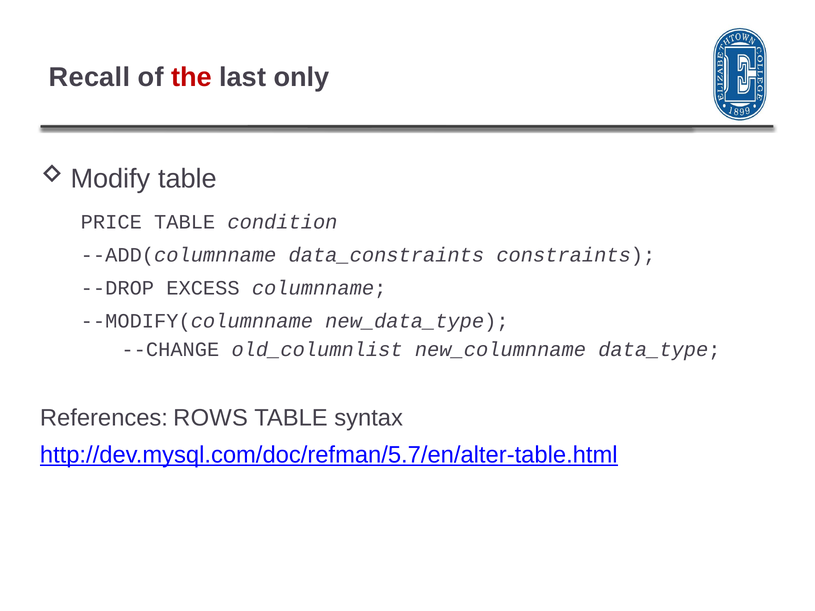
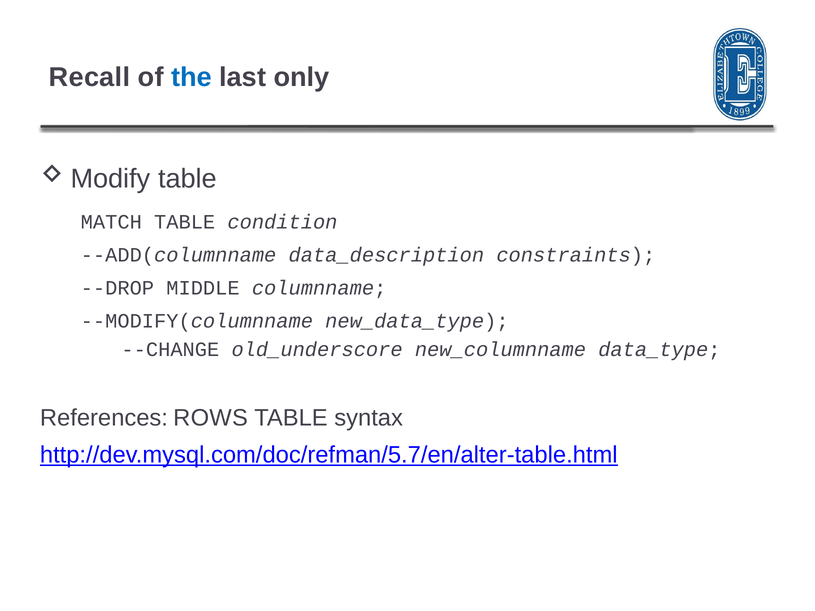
the colour: red -> blue (191, 77)
PRICE: PRICE -> MATCH (111, 222)
data_constraints: data_constraints -> data_description (386, 255)
EXCESS: EXCESS -> MIDDLE (203, 288)
old_columnlist: old_columnlist -> old_underscore (317, 350)
